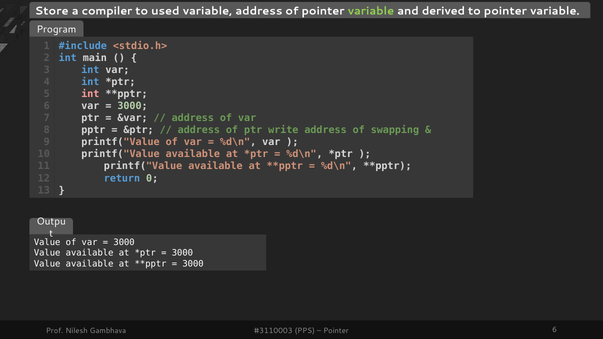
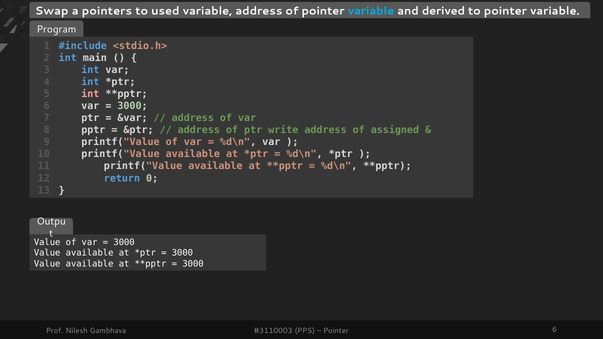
Store: Store -> Swap (52, 11)
compiler: compiler -> pointers (107, 11)
variable colour: light green -> light blue (371, 11)
swapping: swapping -> assigned (395, 130)
